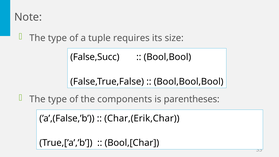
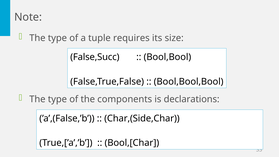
parentheses: parentheses -> declarations (192, 99)
Char,(Erik,Char: Char,(Erik,Char -> Char,(Side,Char (142, 118)
